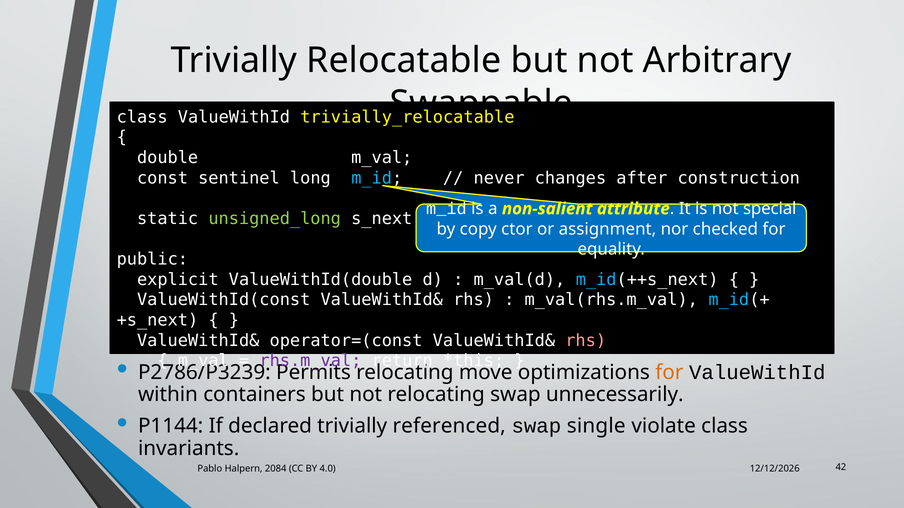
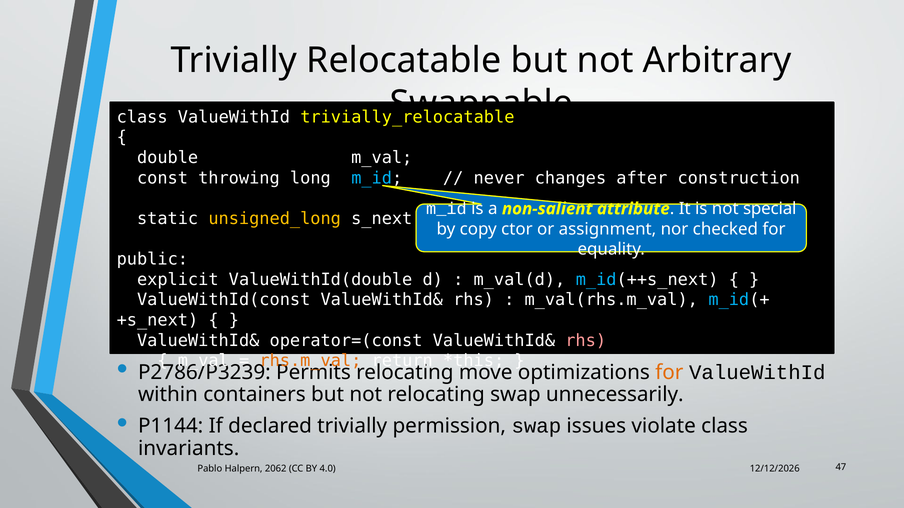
sentinel: sentinel -> throwing (239, 178)
unsigned_long colour: light green -> yellow (275, 219)
rhs.m_val colour: purple -> orange (310, 361)
referenced: referenced -> permission (449, 426)
single: single -> issues (596, 426)
2084: 2084 -> 2062 (276, 469)
42: 42 -> 47 (841, 468)
